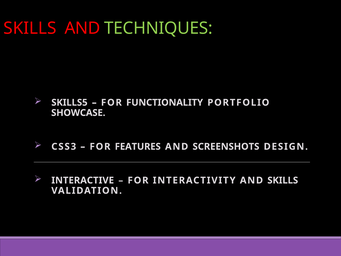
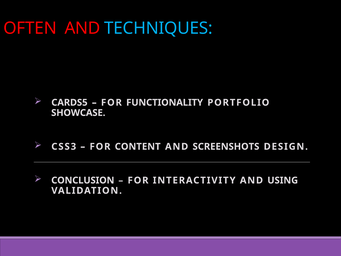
SKILLS: SKILLS -> OFTEN (30, 28)
TECHNIQUES colour: light green -> light blue (158, 28)
SKILLS5: SKILLS5 -> CARDS5 (69, 102)
FEATURES: FEATURES -> CONTENT (138, 146)
INTERACTIVE: INTERACTIVE -> CONCLUSION (83, 180)
AND SKILLS: SKILLS -> USING (283, 180)
